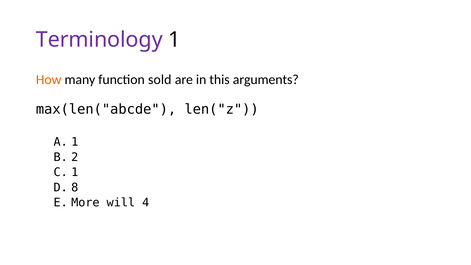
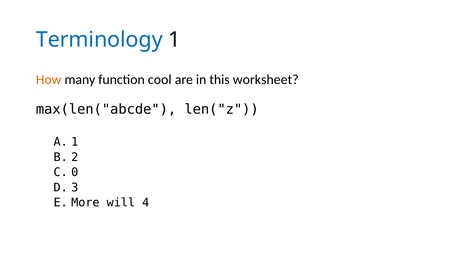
Terminology colour: purple -> blue (99, 40)
sold: sold -> cool (160, 80)
arguments: arguments -> worksheet (266, 80)
1: 1 -> 0 (75, 172)
8: 8 -> 3 (75, 188)
